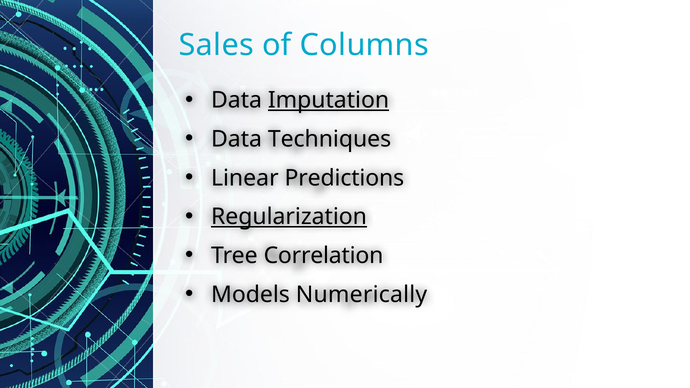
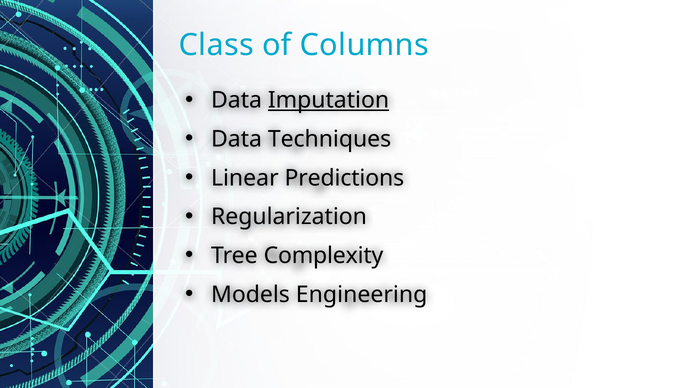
Sales: Sales -> Class (216, 45)
Regularization underline: present -> none (289, 217)
Correlation: Correlation -> Complexity (323, 256)
Numerically: Numerically -> Engineering (362, 295)
